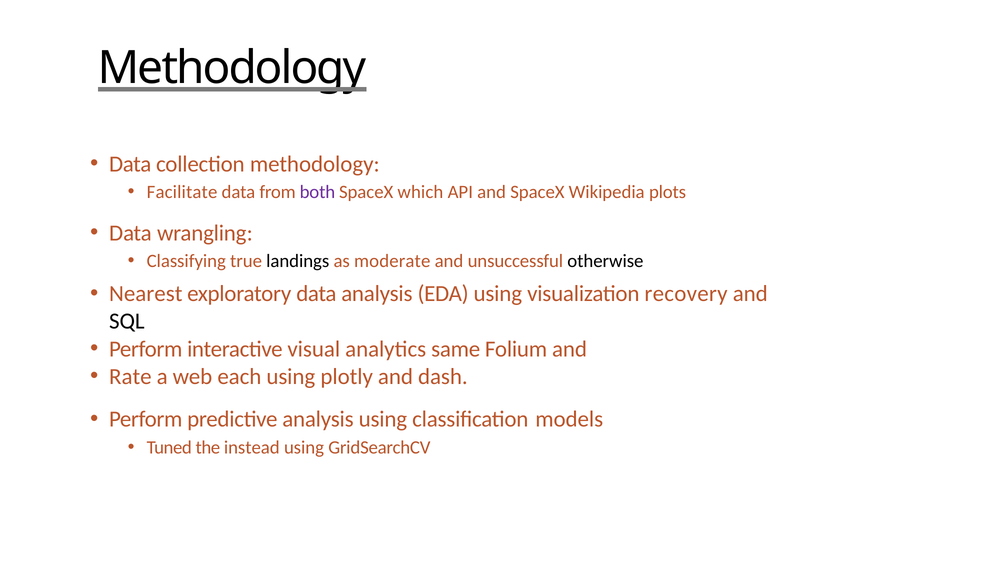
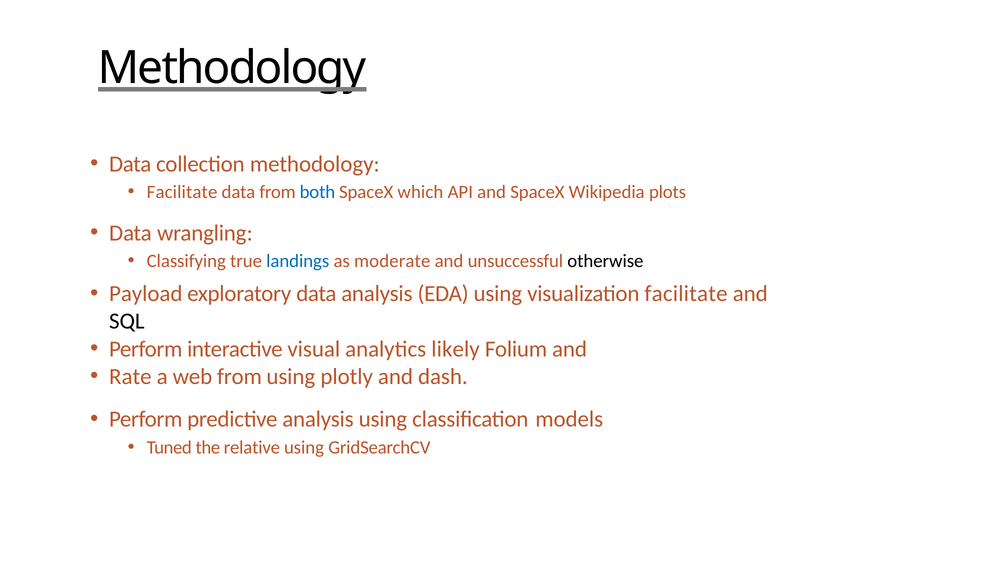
both colour: purple -> blue (317, 192)
landings colour: black -> blue (298, 261)
Nearest: Nearest -> Payload (146, 294)
visualization recovery: recovery -> facilitate (686, 294)
same: same -> likely (456, 349)
web each: each -> from (239, 376)
instead: instead -> relative (252, 447)
